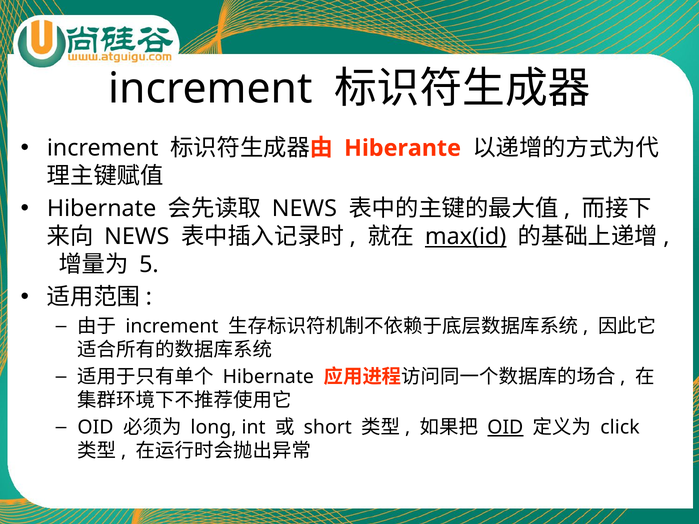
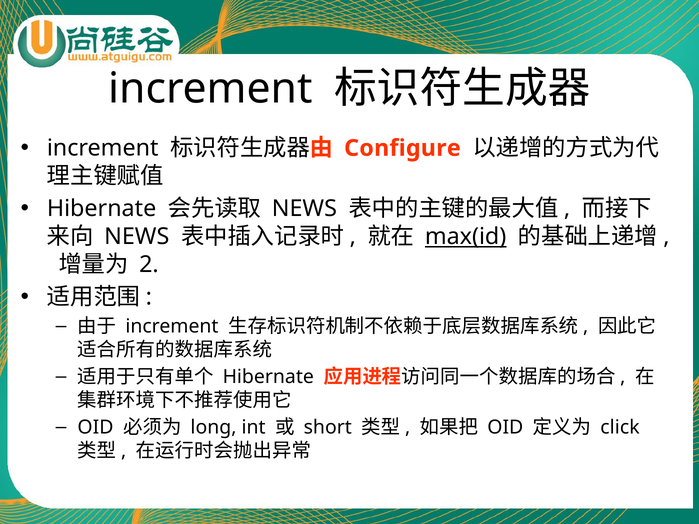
Hiberante: Hiberante -> Configure (402, 148)
5: 5 -> 2 (149, 265)
OID underline: present -> none (505, 428)
